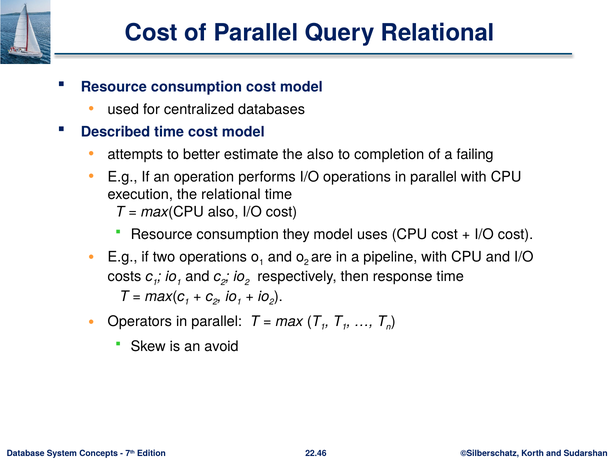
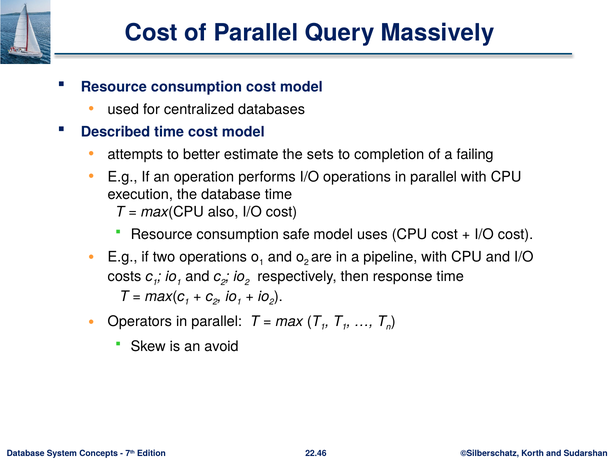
Query Relational: Relational -> Massively (438, 33)
the also: also -> sets (320, 154)
the relational: relational -> database (231, 194)
they: they -> safe (296, 234)
